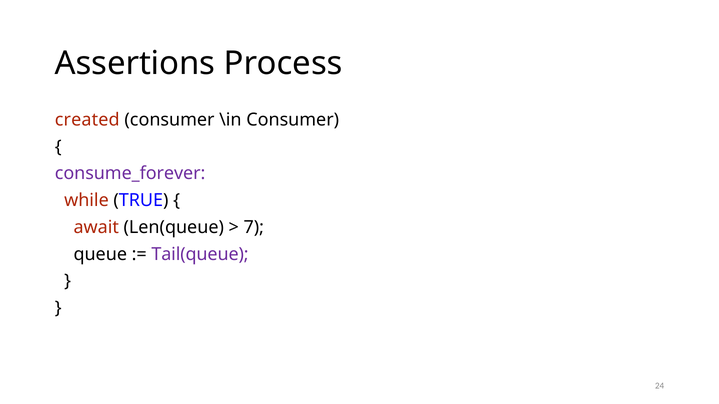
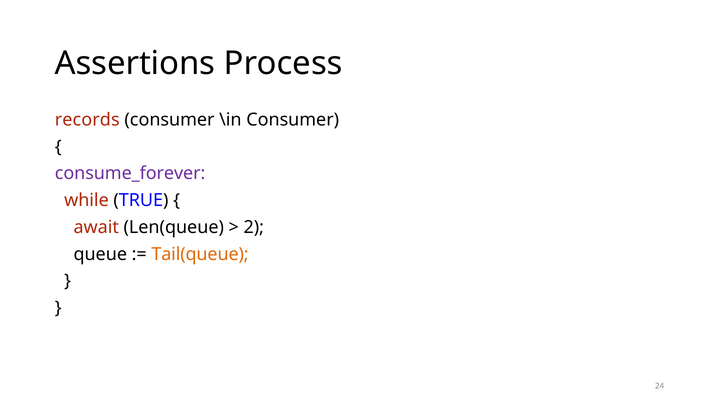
created: created -> records (87, 120)
7: 7 -> 2 (254, 228)
Tail(queue colour: purple -> orange (200, 254)
